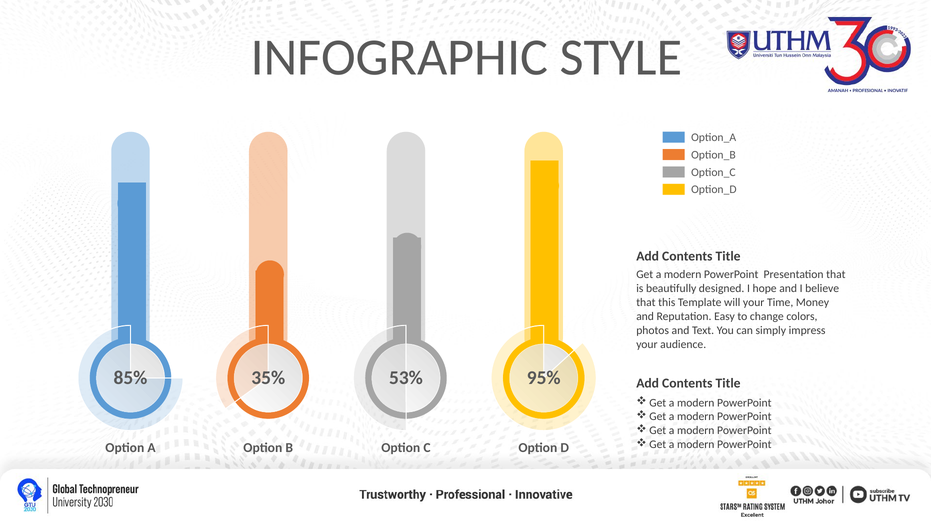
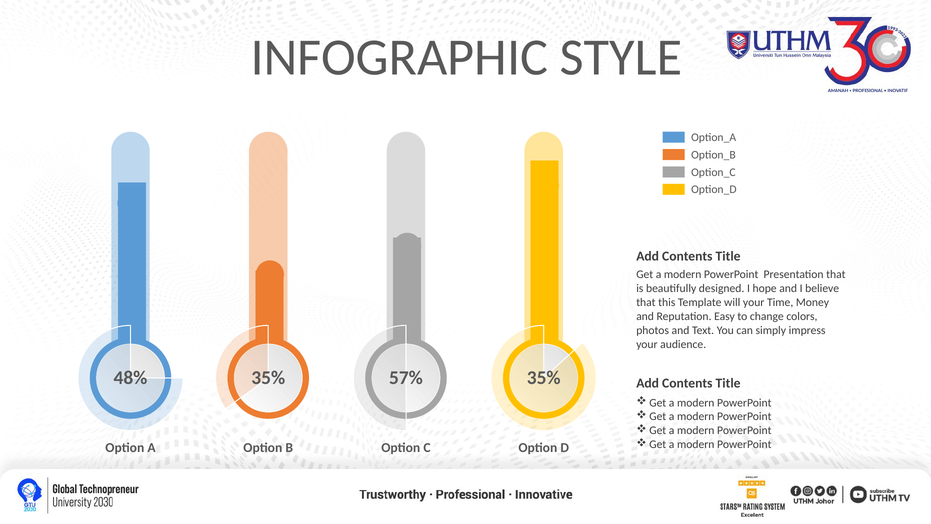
85%: 85% -> 48% (130, 378)
53%: 53% -> 57% (406, 378)
95%: 95% -> 35% (544, 378)
